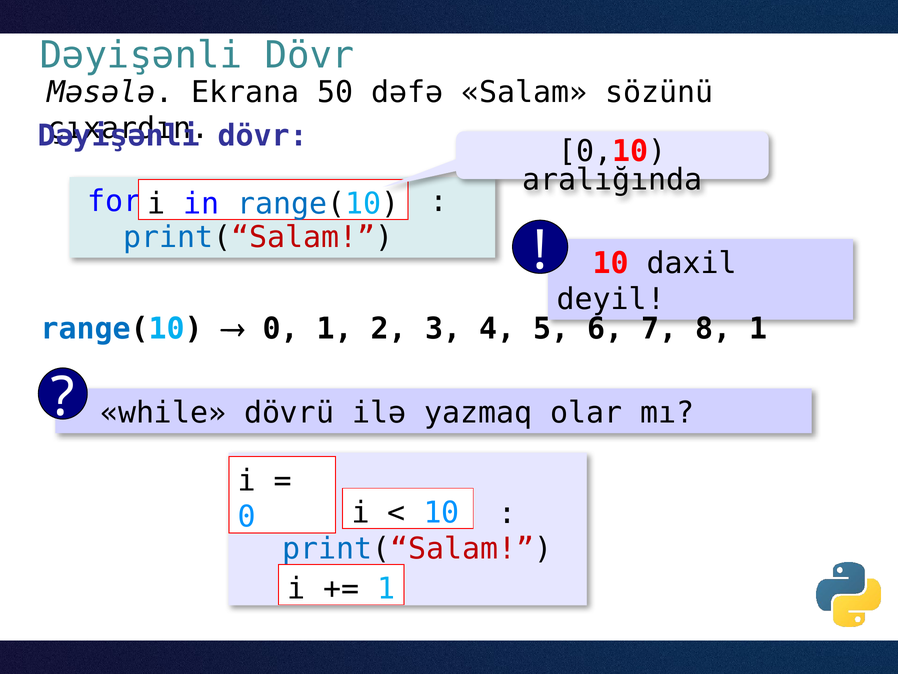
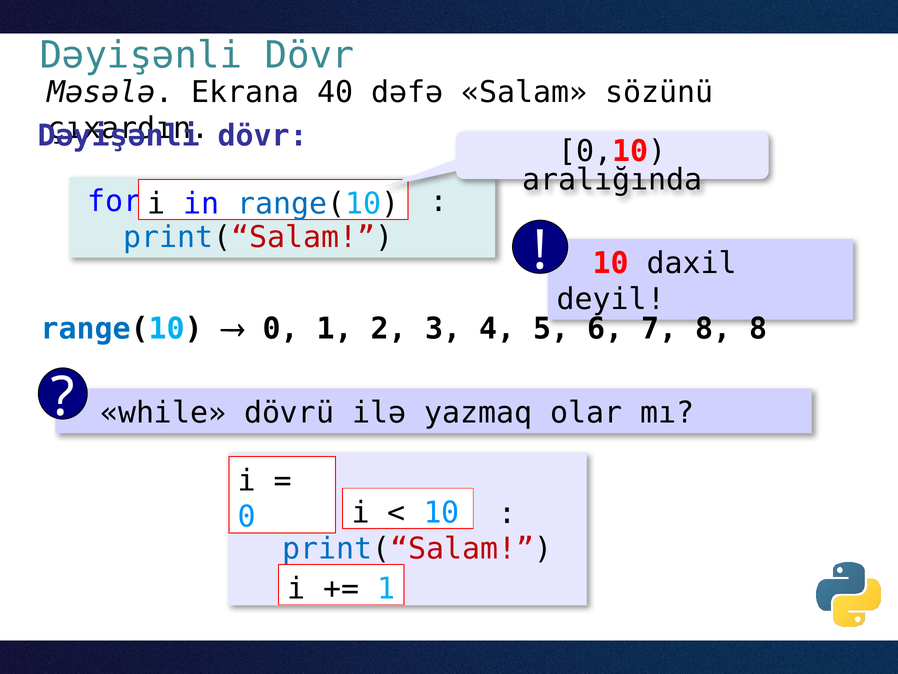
50: 50 -> 40 (335, 92)
8 1: 1 -> 8 (758, 329)
